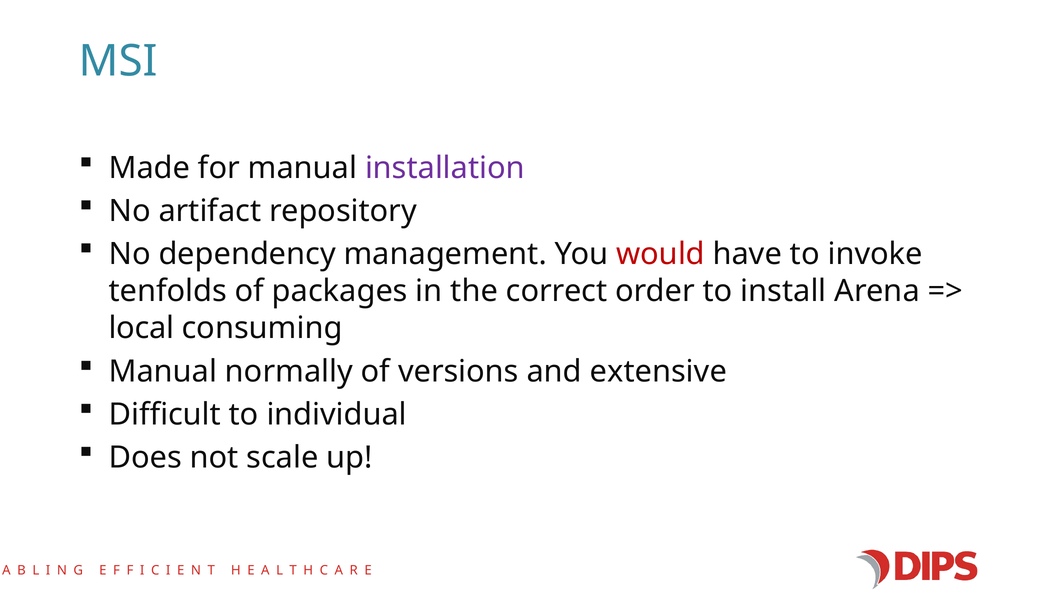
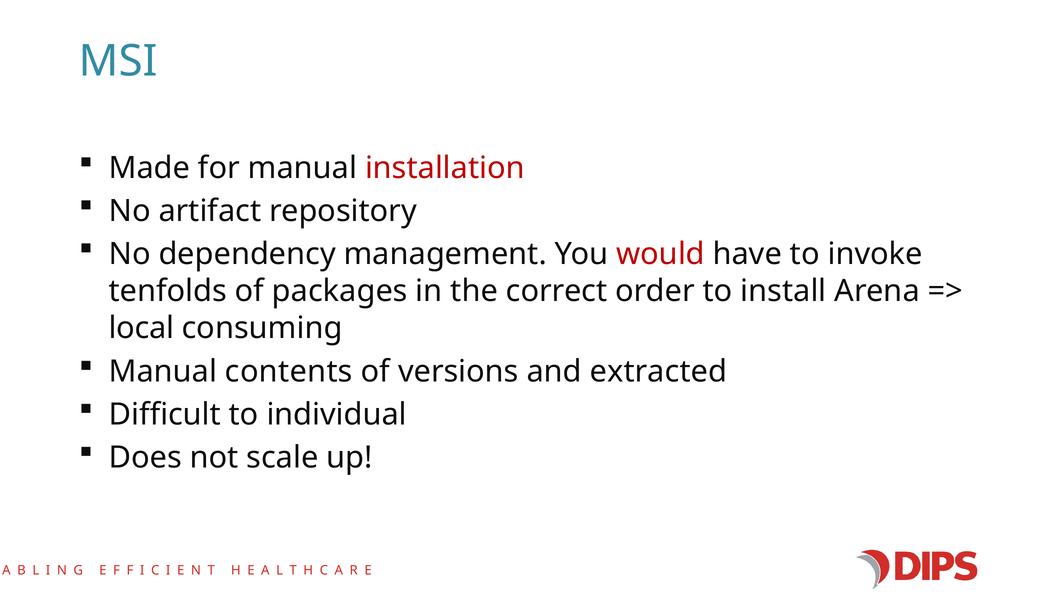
installation colour: purple -> red (445, 168)
normally: normally -> contents (289, 371)
extensive: extensive -> extracted (658, 371)
